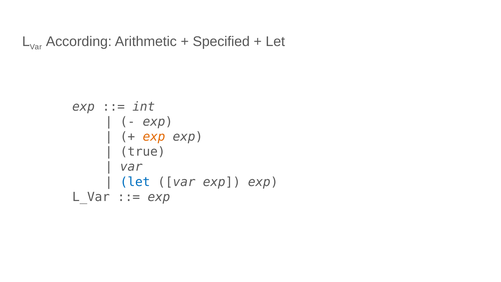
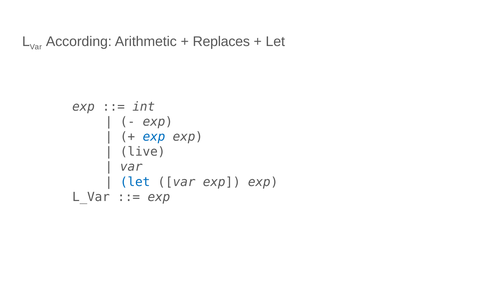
Specified: Specified -> Replaces (221, 42)
exp colour: orange -> blue (154, 137)
true: true -> live (143, 152)
